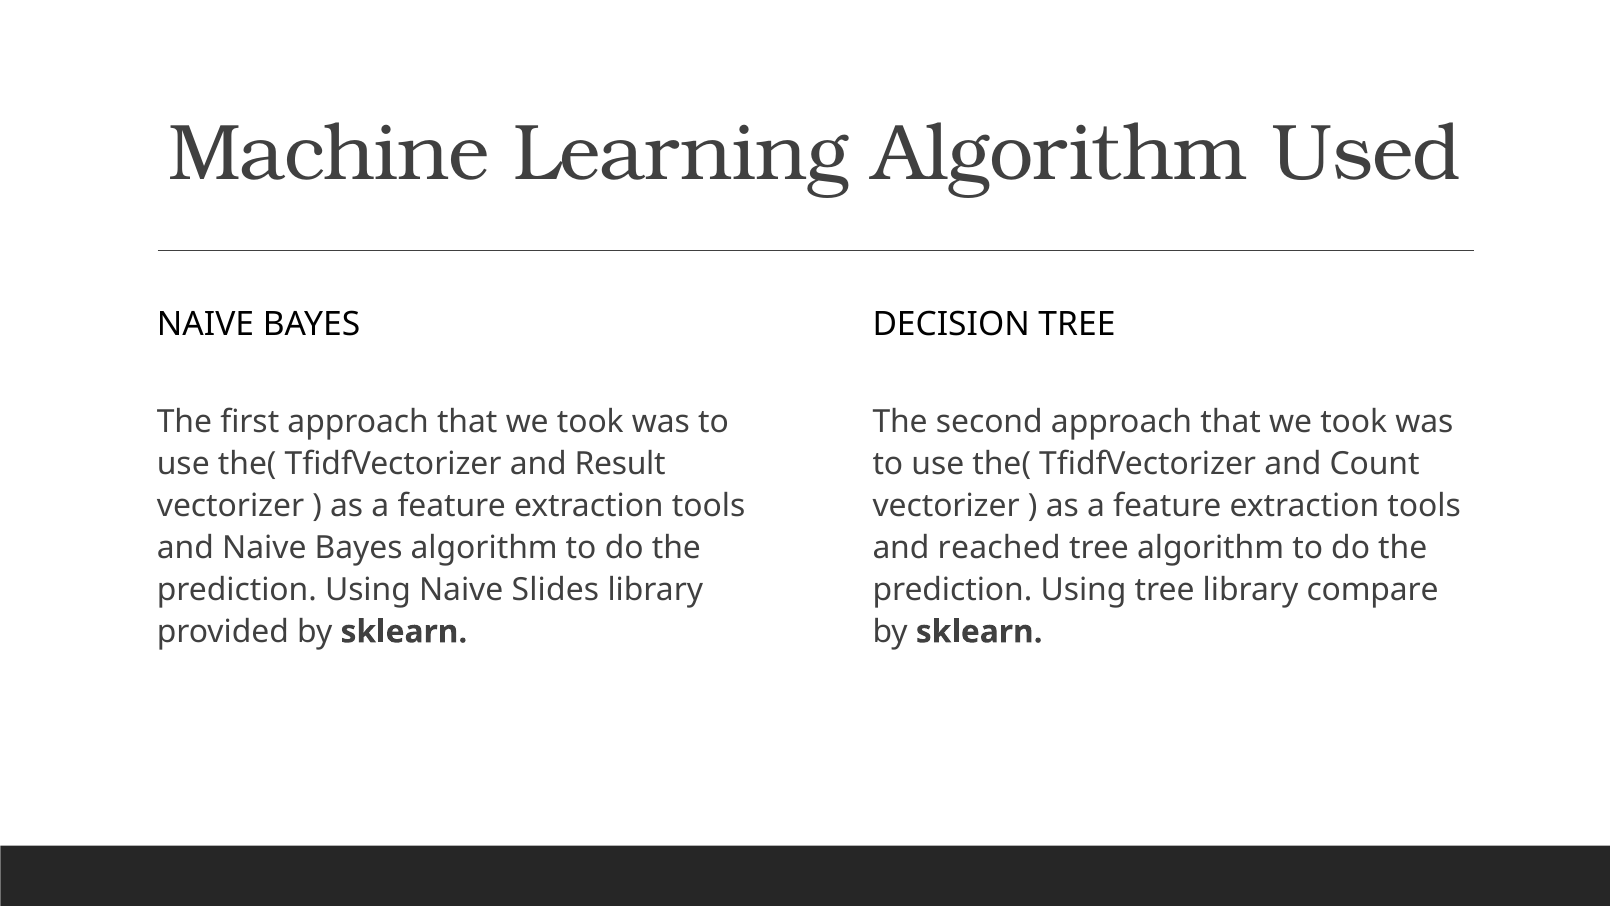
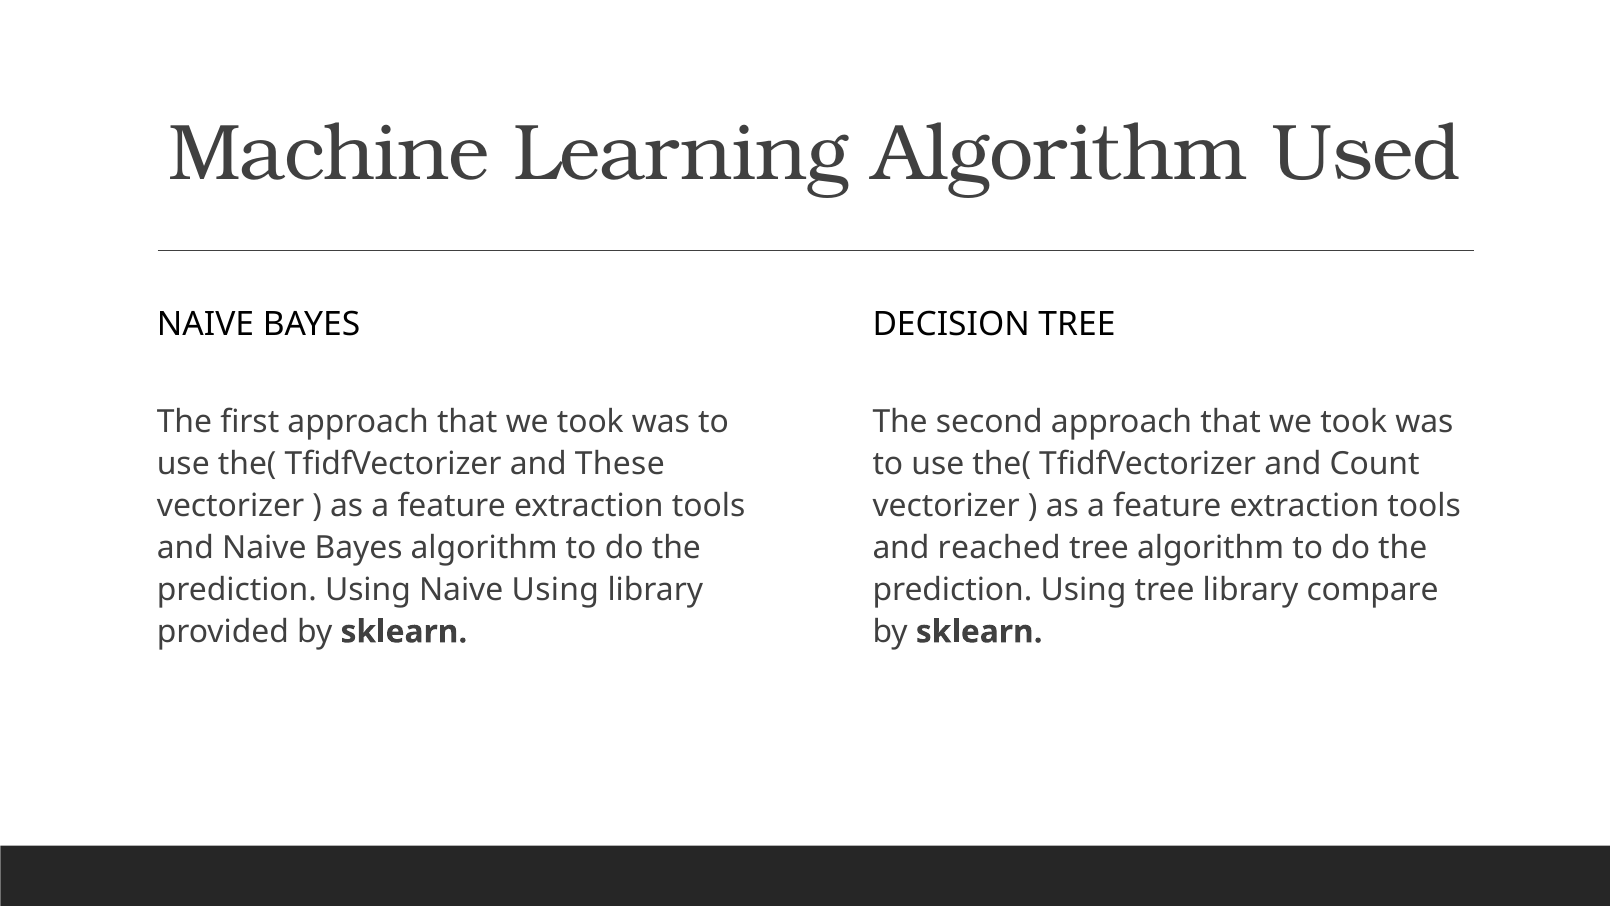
Result: Result -> These (620, 464)
Naive Slides: Slides -> Using (555, 590)
